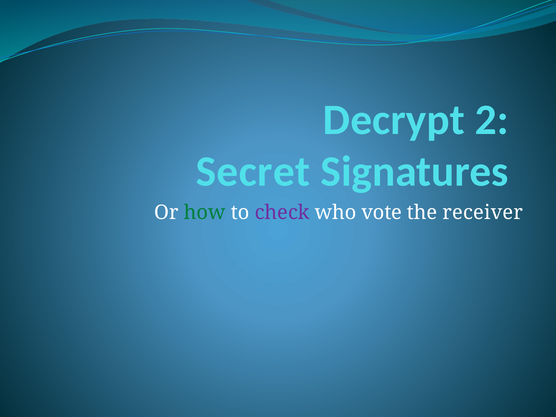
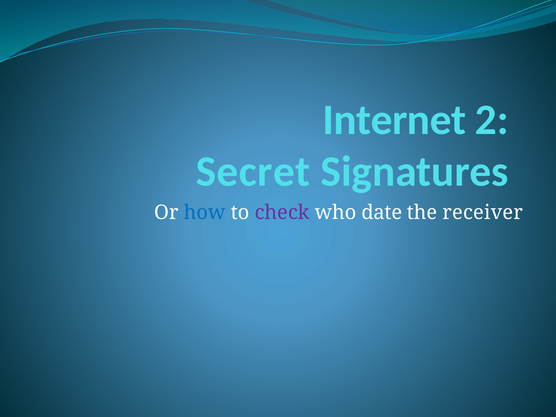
Decrypt: Decrypt -> Internet (394, 120)
how colour: green -> blue (205, 212)
vote: vote -> date (382, 212)
